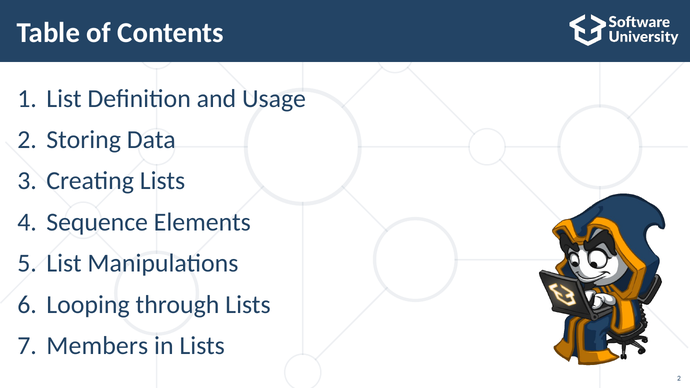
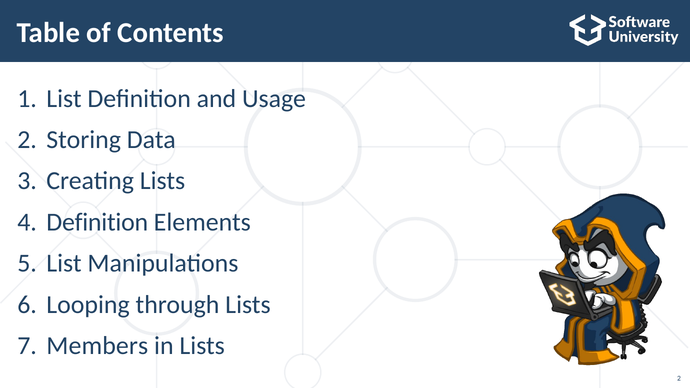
Sequence: Sequence -> Definition (97, 222)
